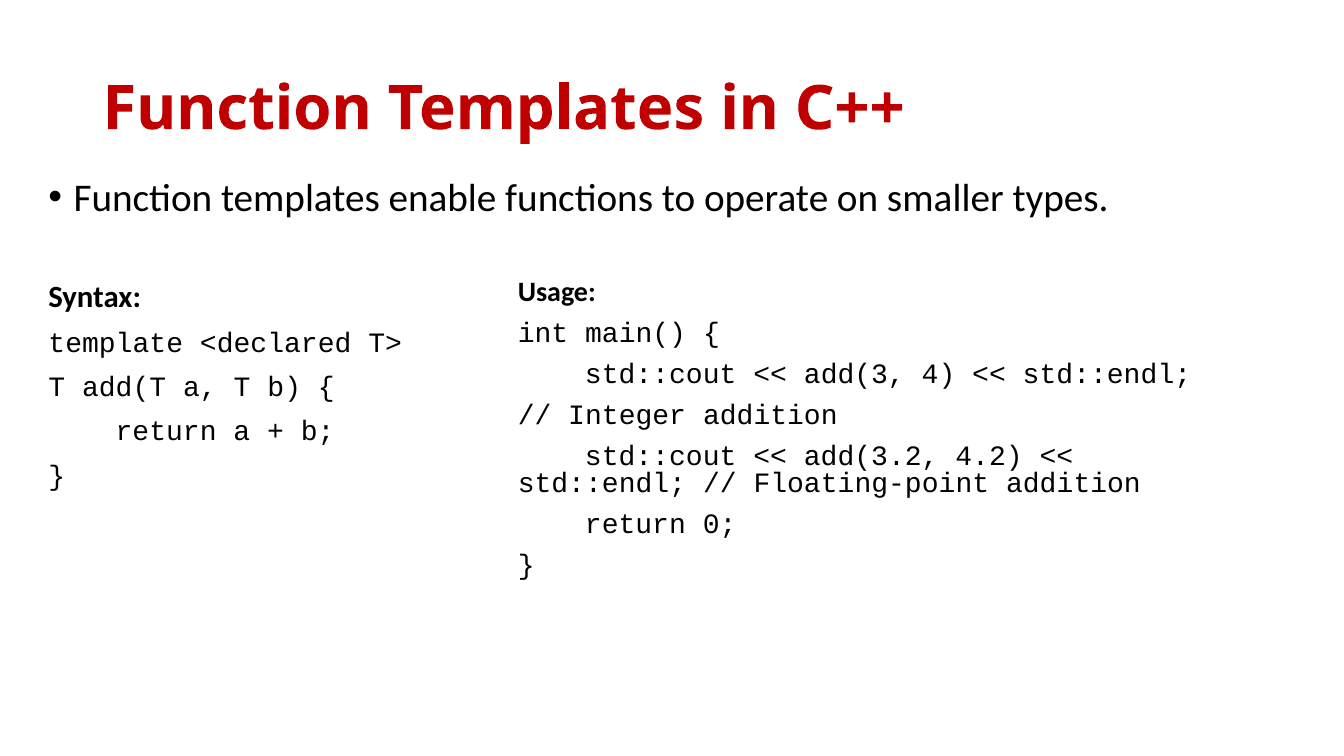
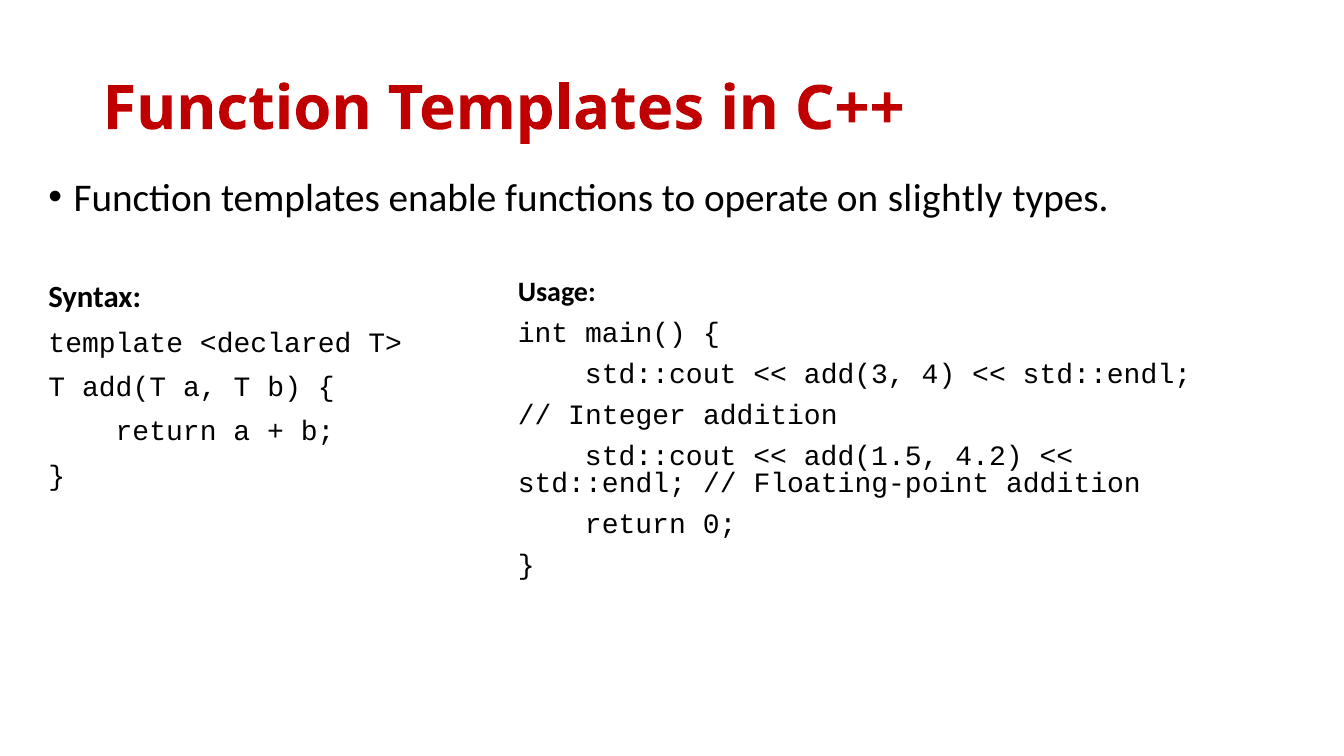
smaller: smaller -> slightly (945, 198)
add(3.2: add(3.2 -> add(1.5 (871, 456)
